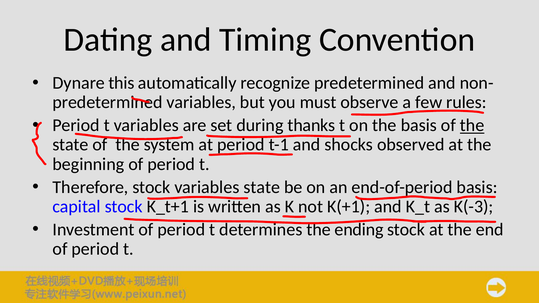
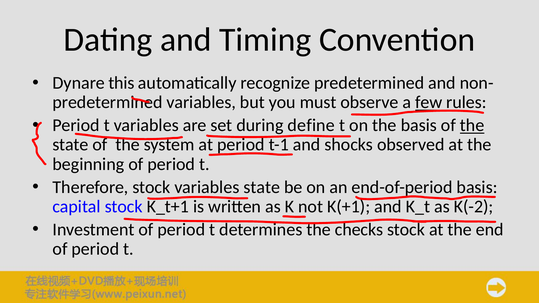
few underline: none -> present (429, 102)
thanks: thanks -> define (311, 125)
K(-3: K(-3 -> K(-2 (474, 207)
ending: ending -> checks (359, 230)
